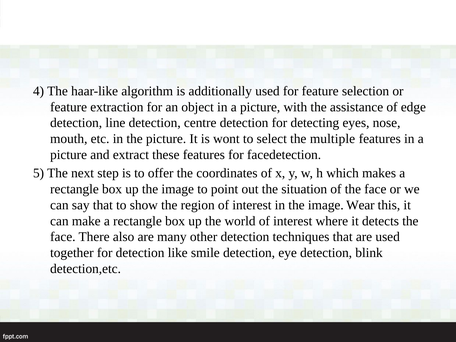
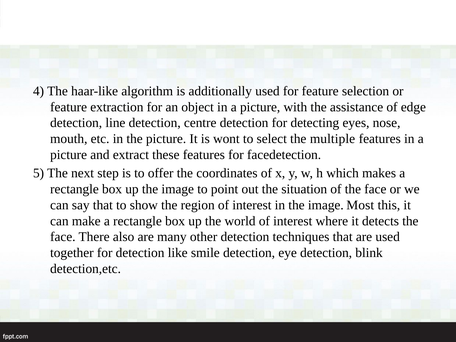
Wear: Wear -> Most (360, 205)
